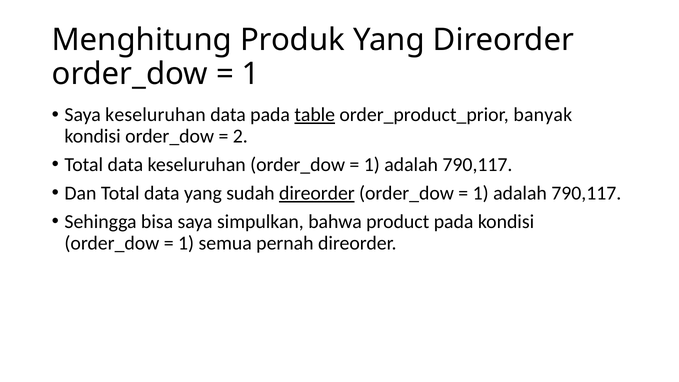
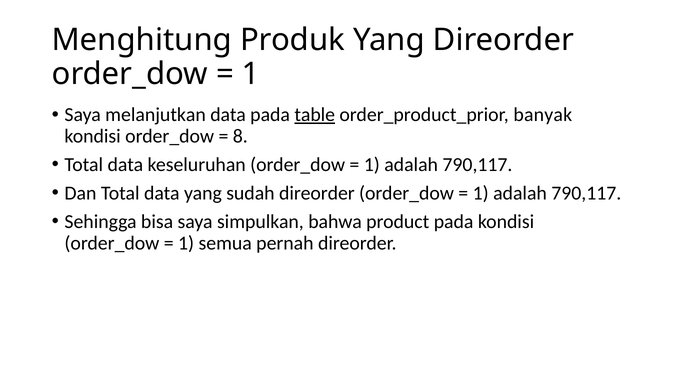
Saya keseluruhan: keseluruhan -> melanjutkan (156, 115)
2: 2 -> 8 (240, 136)
direorder underline: present -> none (317, 193)
